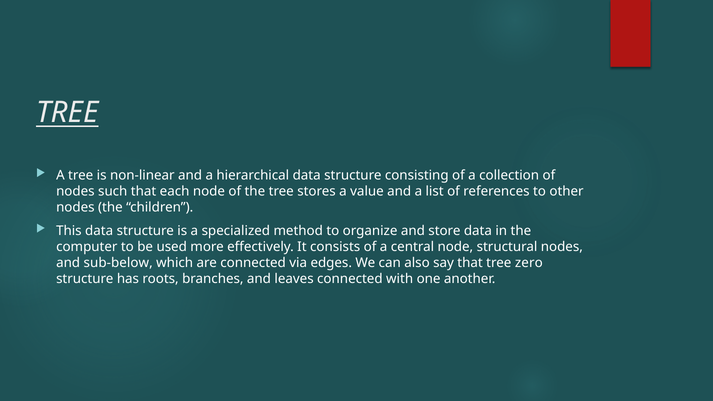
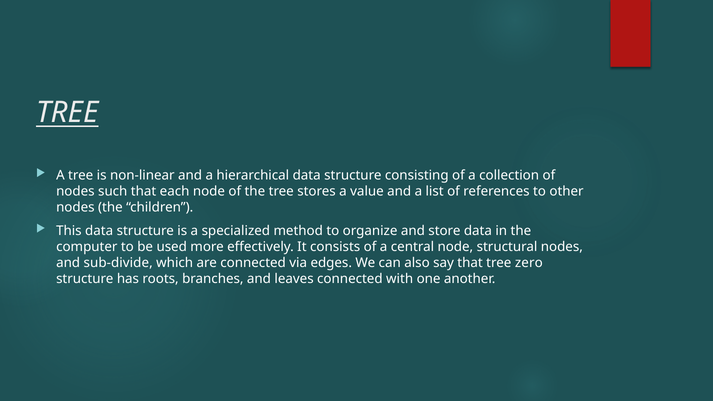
sub-below: sub-below -> sub-divide (118, 263)
